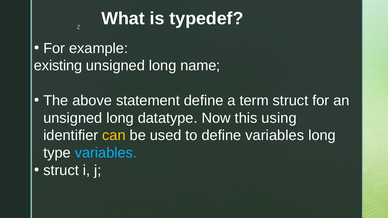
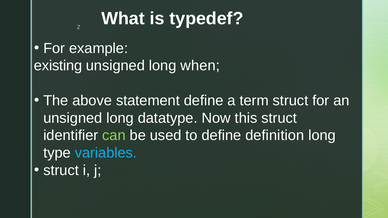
name: name -> when (200, 66)
this using: using -> struct (279, 118)
can colour: yellow -> light green (114, 136)
define variables: variables -> definition (275, 136)
